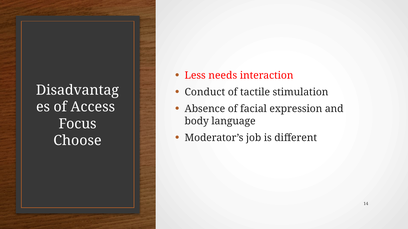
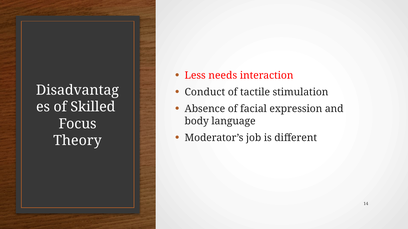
Access: Access -> Skilled (93, 107)
Choose: Choose -> Theory (77, 141)
